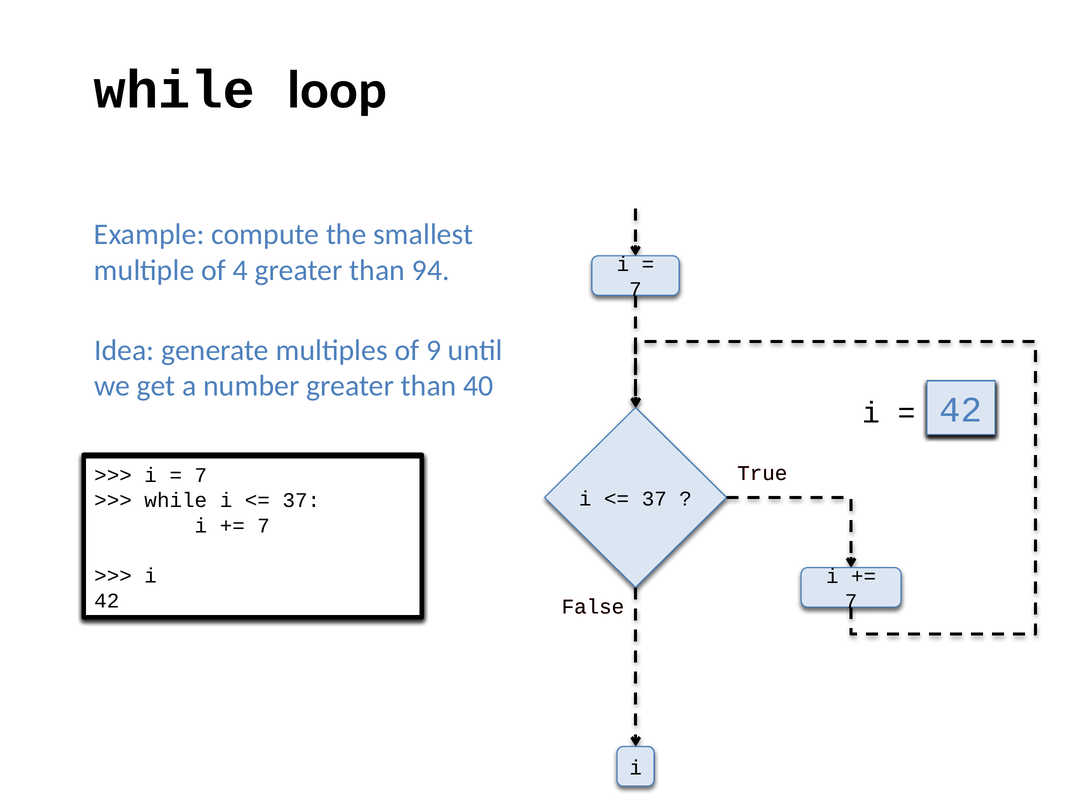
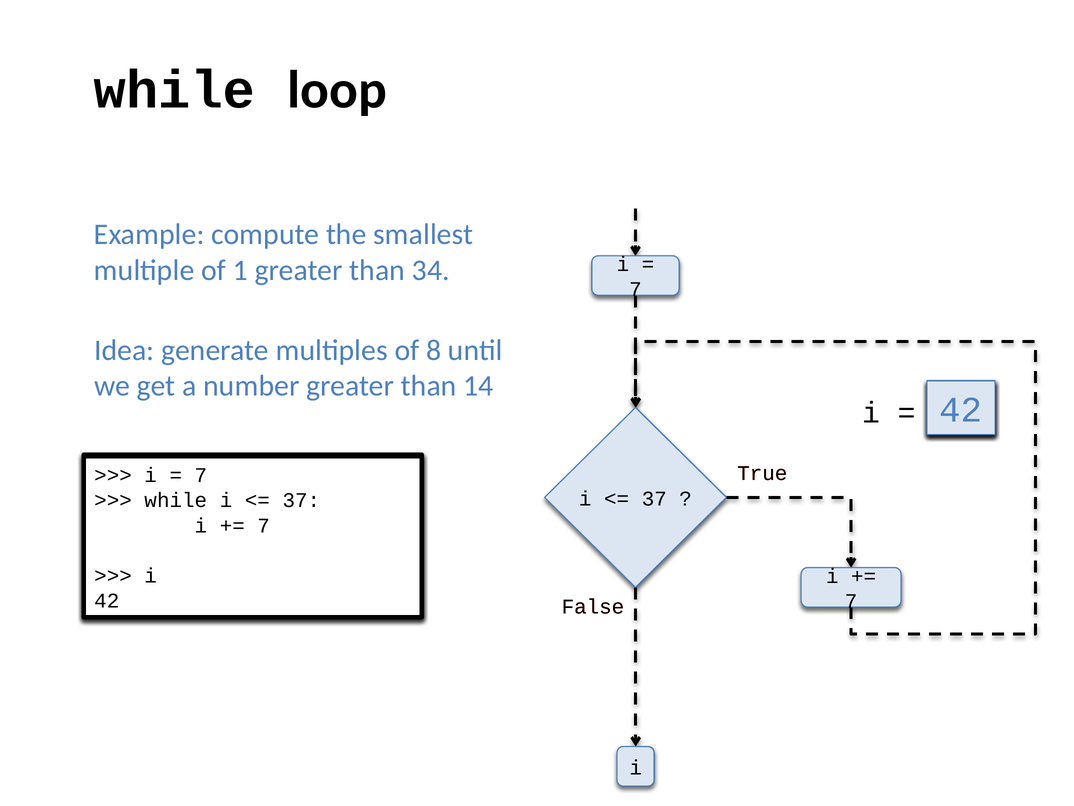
4: 4 -> 1 (240, 270)
94: 94 -> 34 (431, 270)
9: 9 -> 8 (434, 350)
than 40: 40 -> 14 (478, 386)
